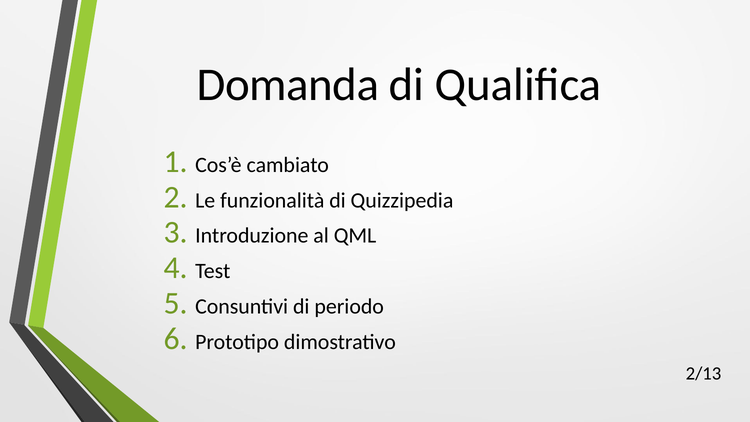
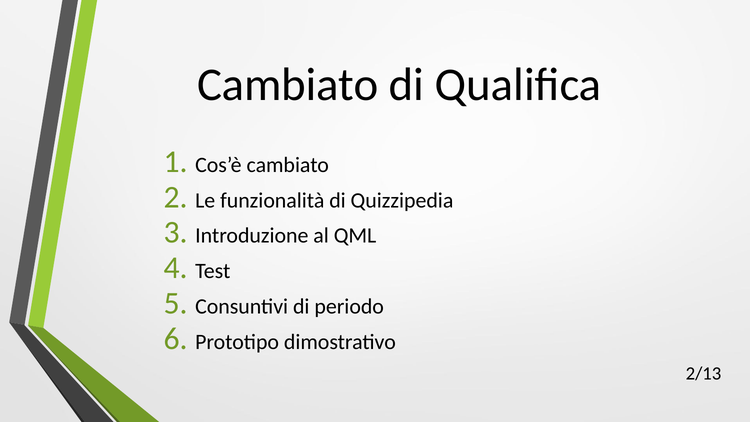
Domanda: Domanda -> Cambiato (288, 85)
